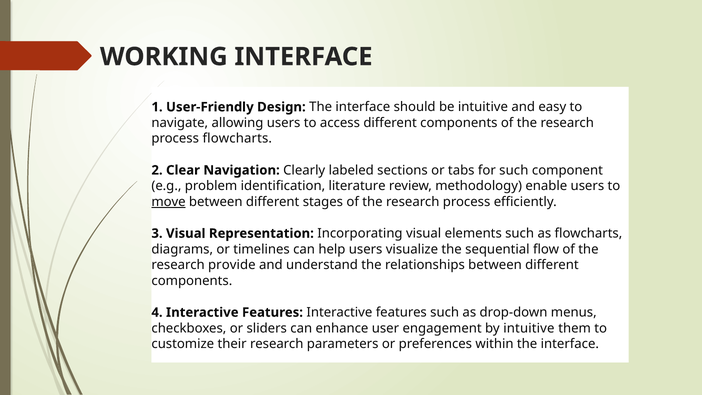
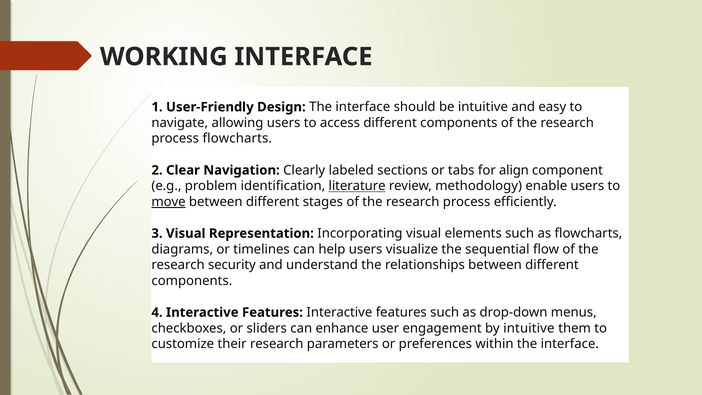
for such: such -> align (514, 170)
literature underline: none -> present (357, 186)
provide: provide -> security (232, 265)
